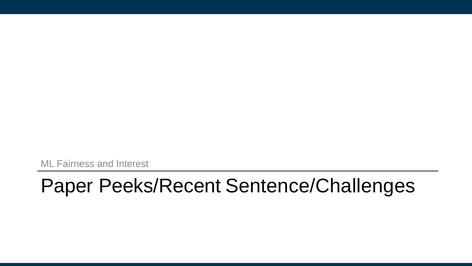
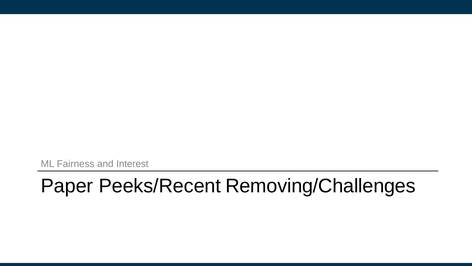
Sentence/Challenges: Sentence/Challenges -> Removing/Challenges (321, 186)
